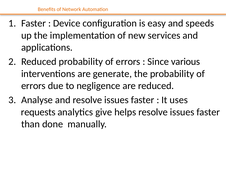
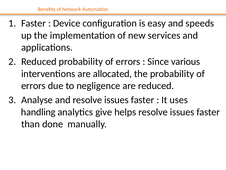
generate: generate -> allocated (112, 73)
requests: requests -> handling (38, 112)
